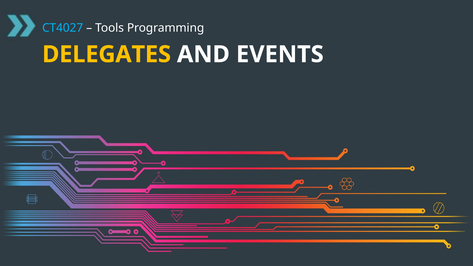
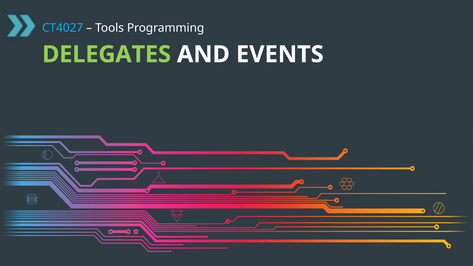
DELEGATES colour: yellow -> light green (107, 54)
